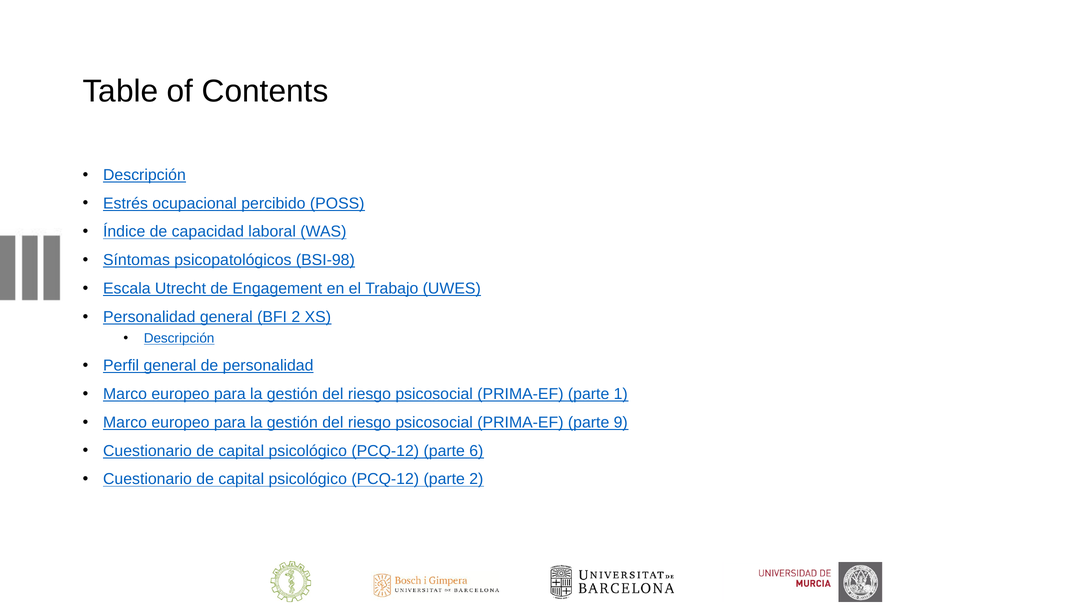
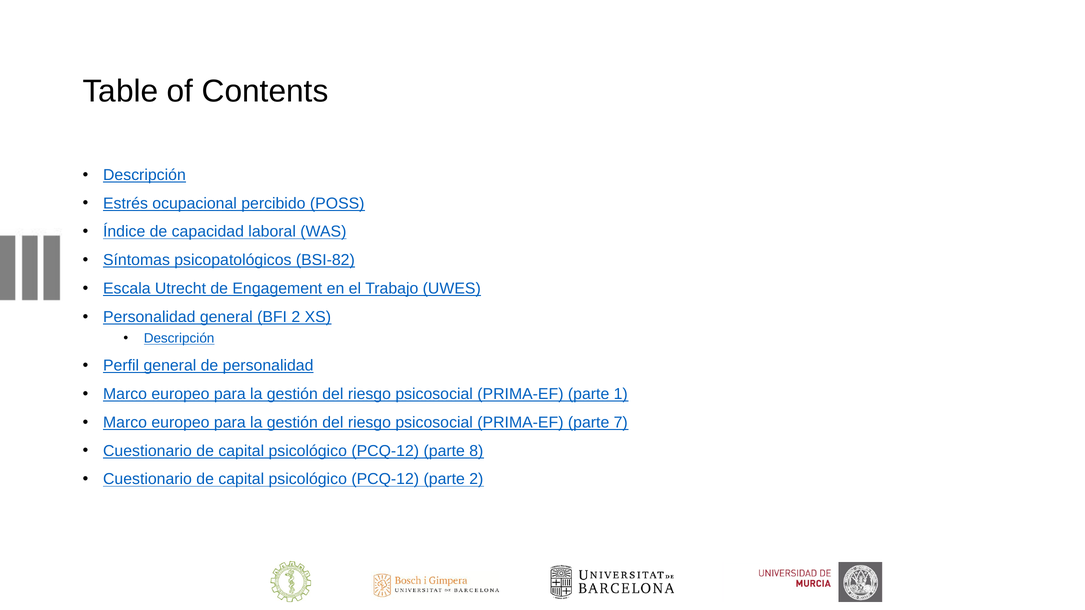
BSI-98: BSI-98 -> BSI-82 (325, 260)
9: 9 -> 7 (621, 423)
6: 6 -> 8 (476, 451)
